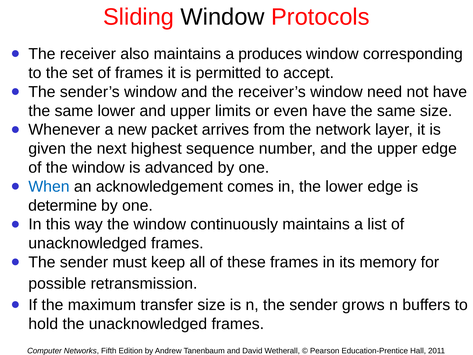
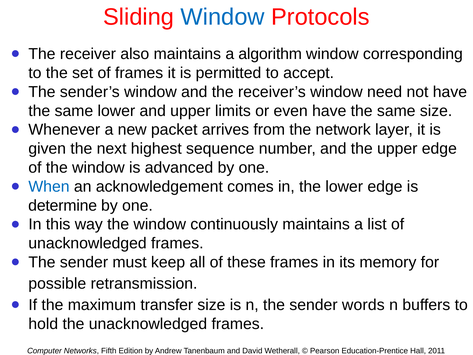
Window colour: black -> blue (223, 17)
produces: produces -> algorithm (270, 54)
grows: grows -> words (363, 305)
